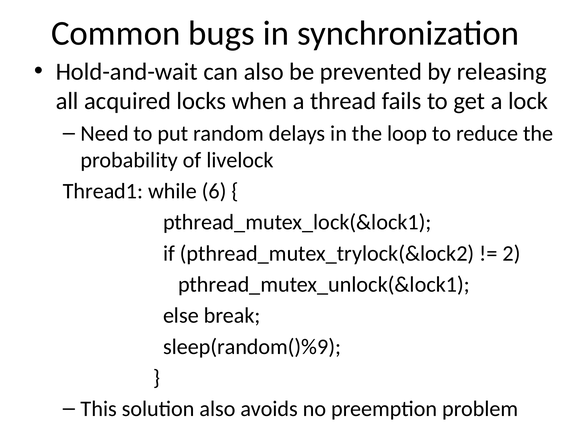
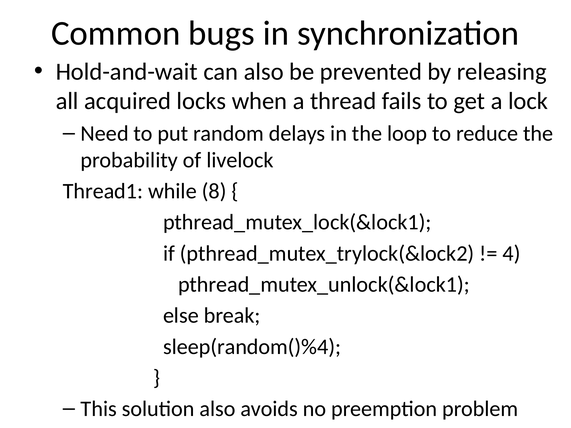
6: 6 -> 8 (214, 191)
2: 2 -> 4 (512, 254)
sleep(random()%9: sleep(random()%9 -> sleep(random()%4 (252, 347)
